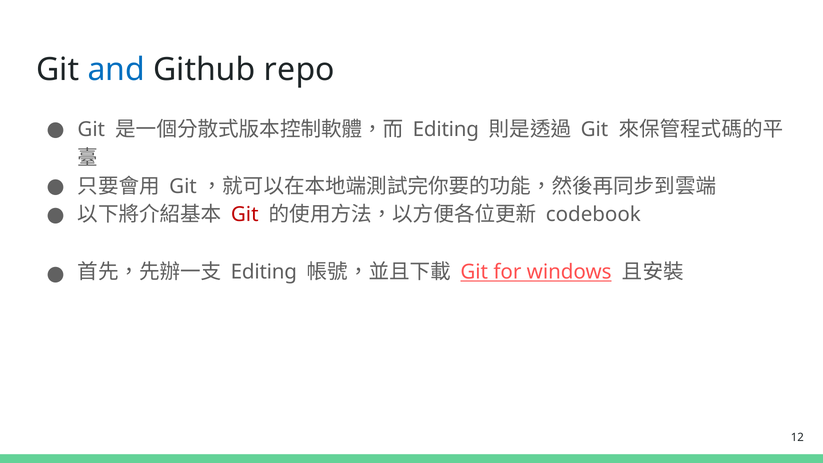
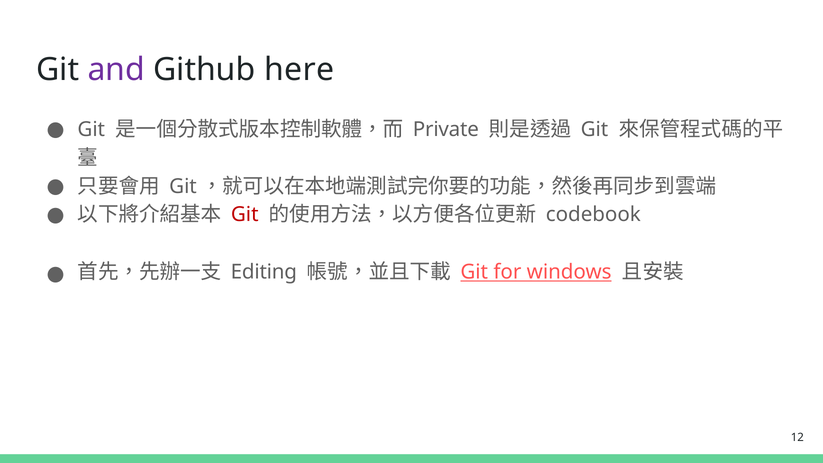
and colour: blue -> purple (116, 70)
repo: repo -> here (299, 70)
Editing: Editing -> Private (446, 129)
